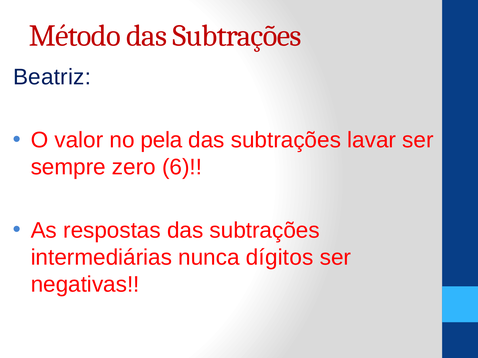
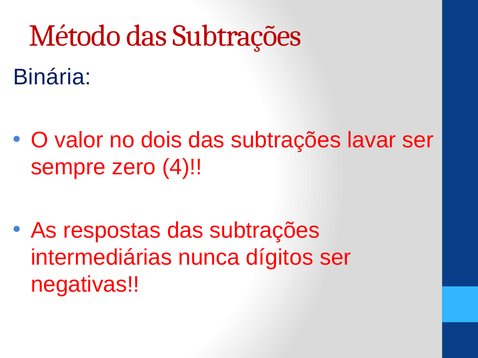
Beatriz: Beatriz -> Binária (52, 77)
pela: pela -> dois (161, 140)
6: 6 -> 4 (182, 167)
